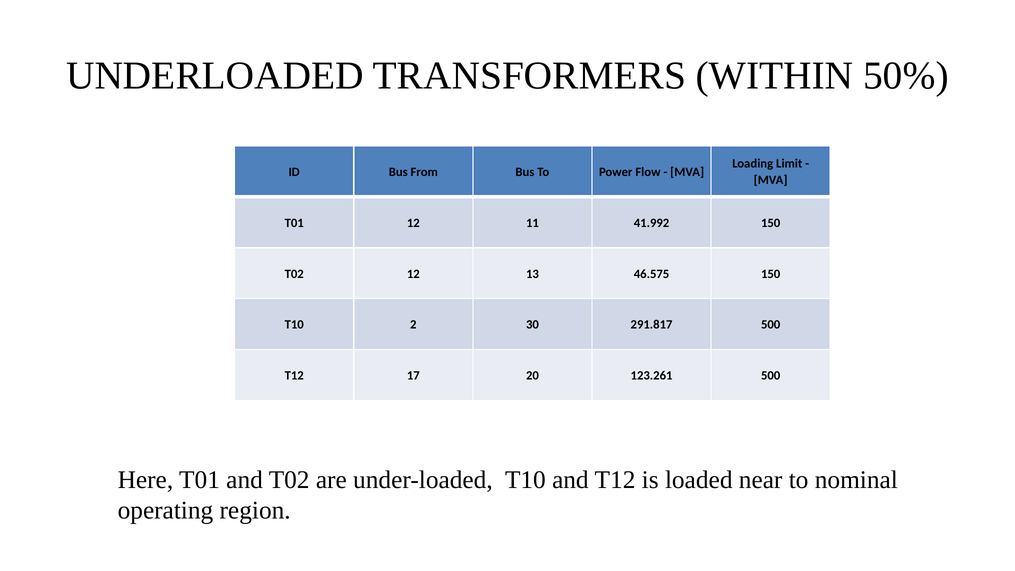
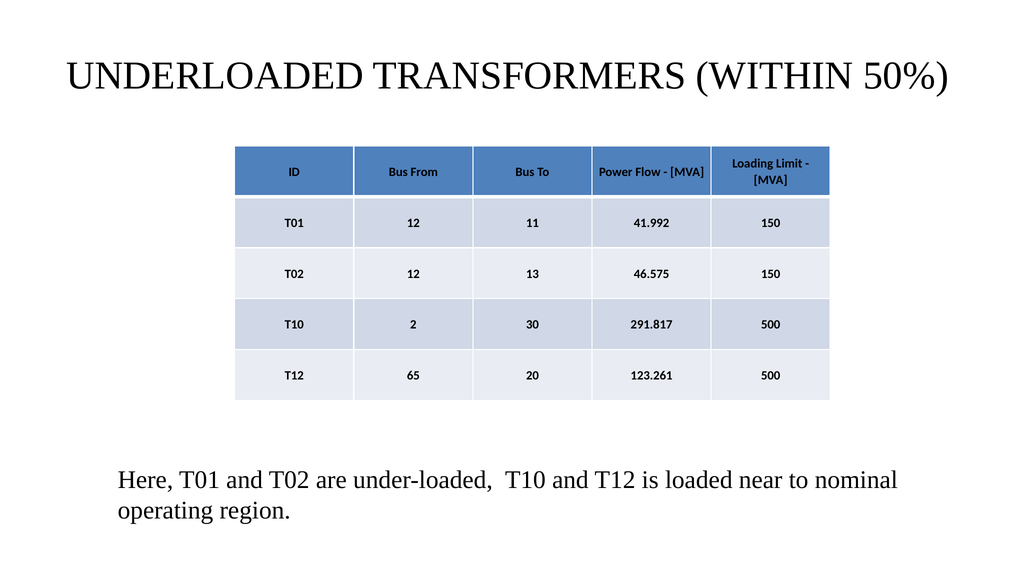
17: 17 -> 65 (413, 376)
